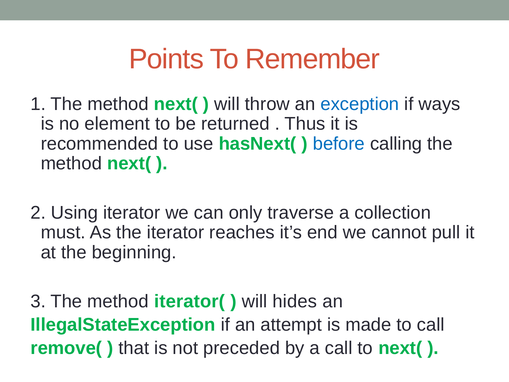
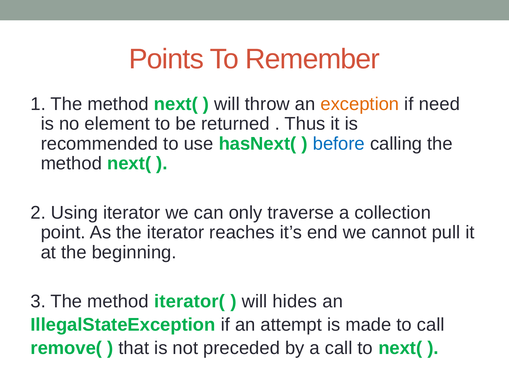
exception colour: blue -> orange (360, 104)
ways: ways -> need (439, 104)
must: must -> point (63, 232)
